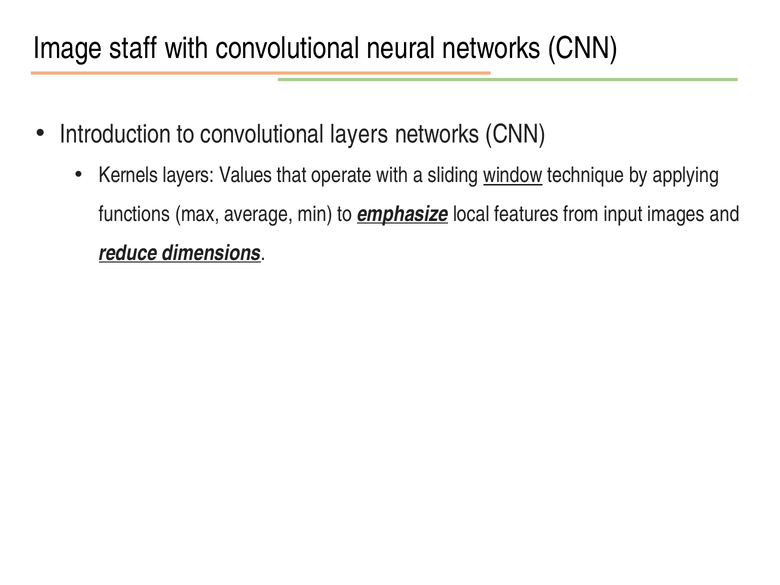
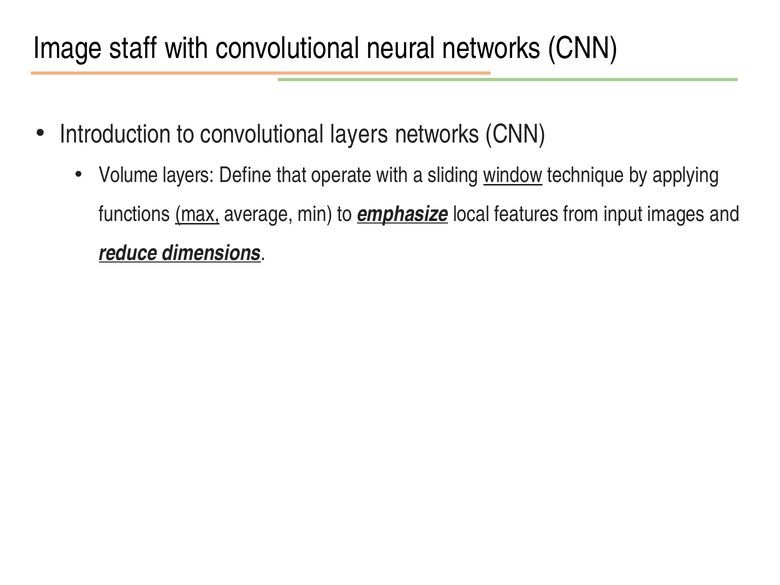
Kernels: Kernels -> Volume (128, 175)
Values: Values -> Define (245, 175)
max underline: none -> present (197, 214)
